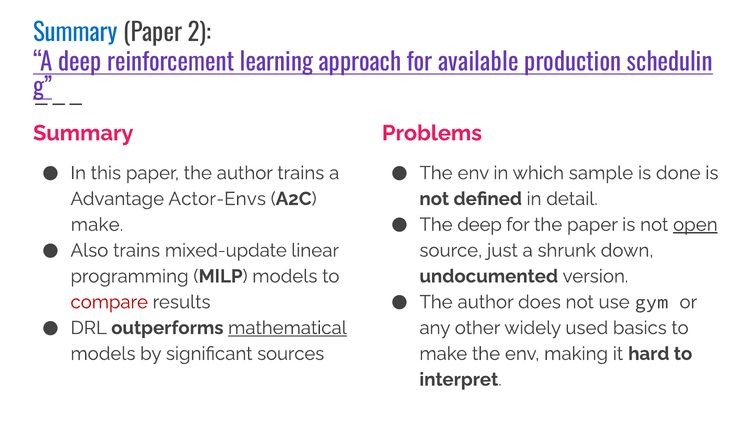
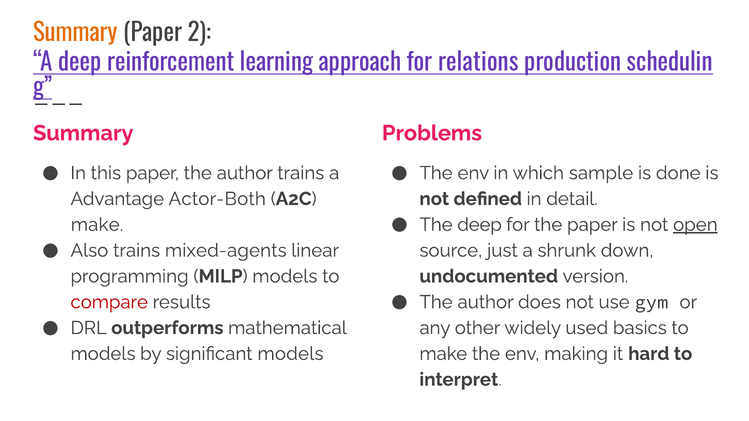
Summary colour: blue -> orange (75, 33)
available: available -> relations (478, 63)
Actor-Envs: Actor-Envs -> Actor-Both (217, 199)
mixed-update: mixed-update -> mixed-agents (226, 251)
mathematical underline: present -> none (287, 328)
significant sources: sources -> models (290, 354)
